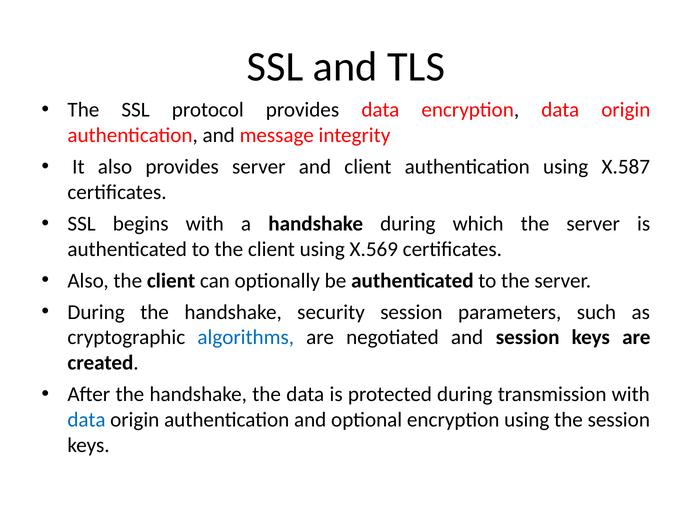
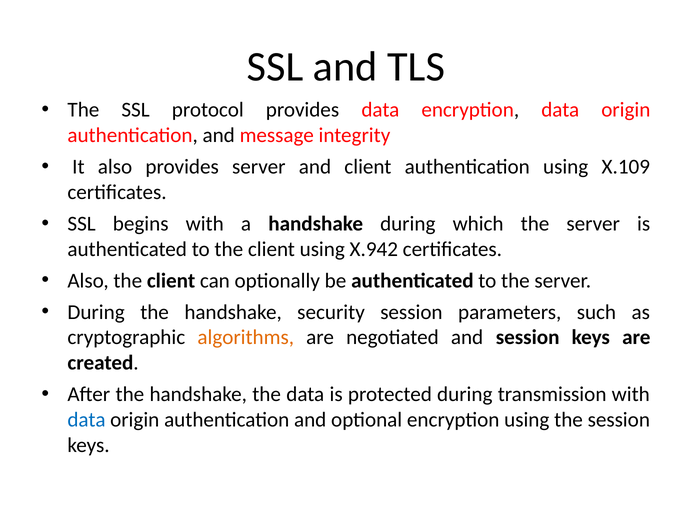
X.587: X.587 -> X.109 (626, 167)
X.569: X.569 -> X.942 (374, 249)
algorithms colour: blue -> orange (246, 337)
